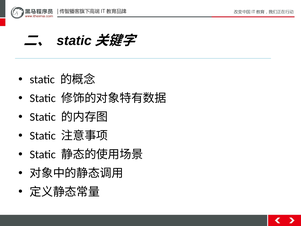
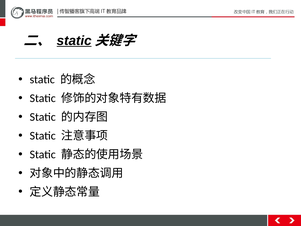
static underline: none -> present (74, 41)
